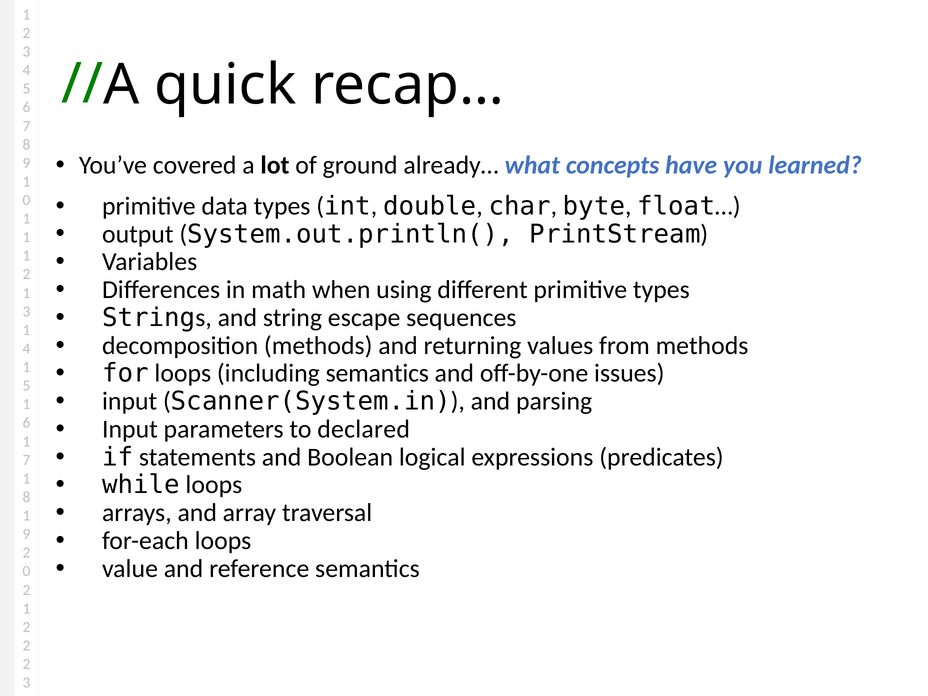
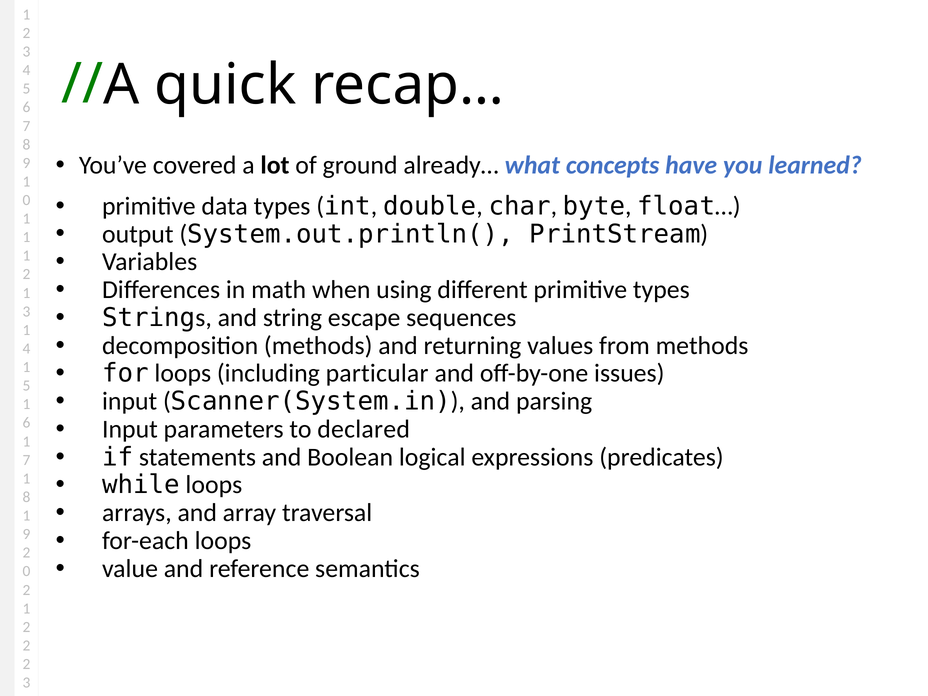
including semantics: semantics -> particular (377, 373)
